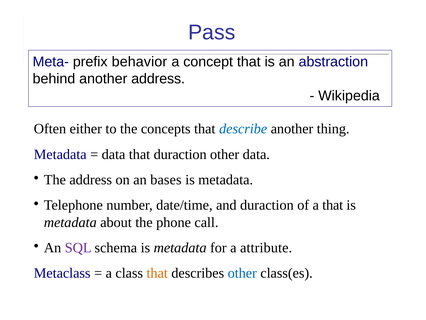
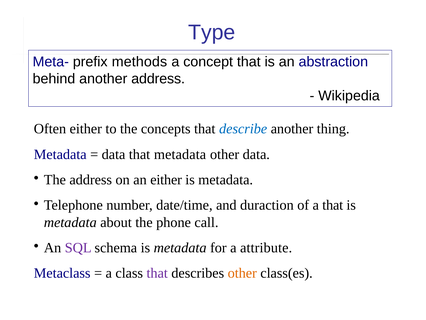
Pass: Pass -> Type (212, 33)
behavior: behavior -> methods (139, 62)
that duraction: duraction -> metadata (180, 154)
an bases: bases -> either (166, 180)
that colour: orange -> purple (157, 273)
other colour: blue -> orange (242, 273)
